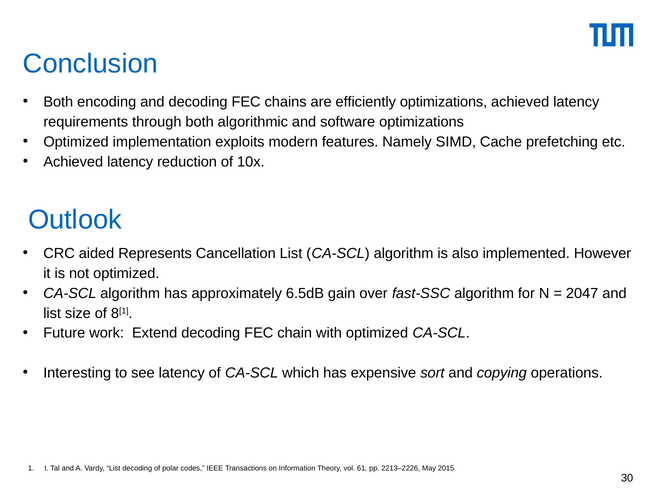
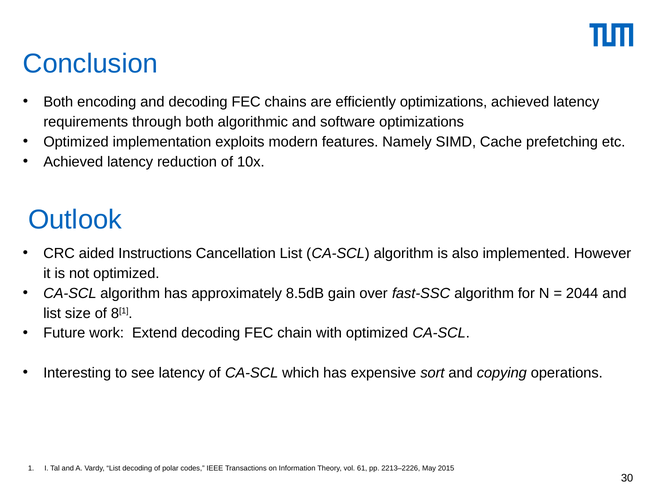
Represents: Represents -> Instructions (155, 254)
6.5dB: 6.5dB -> 8.5dB (305, 293)
2047: 2047 -> 2044 (582, 293)
